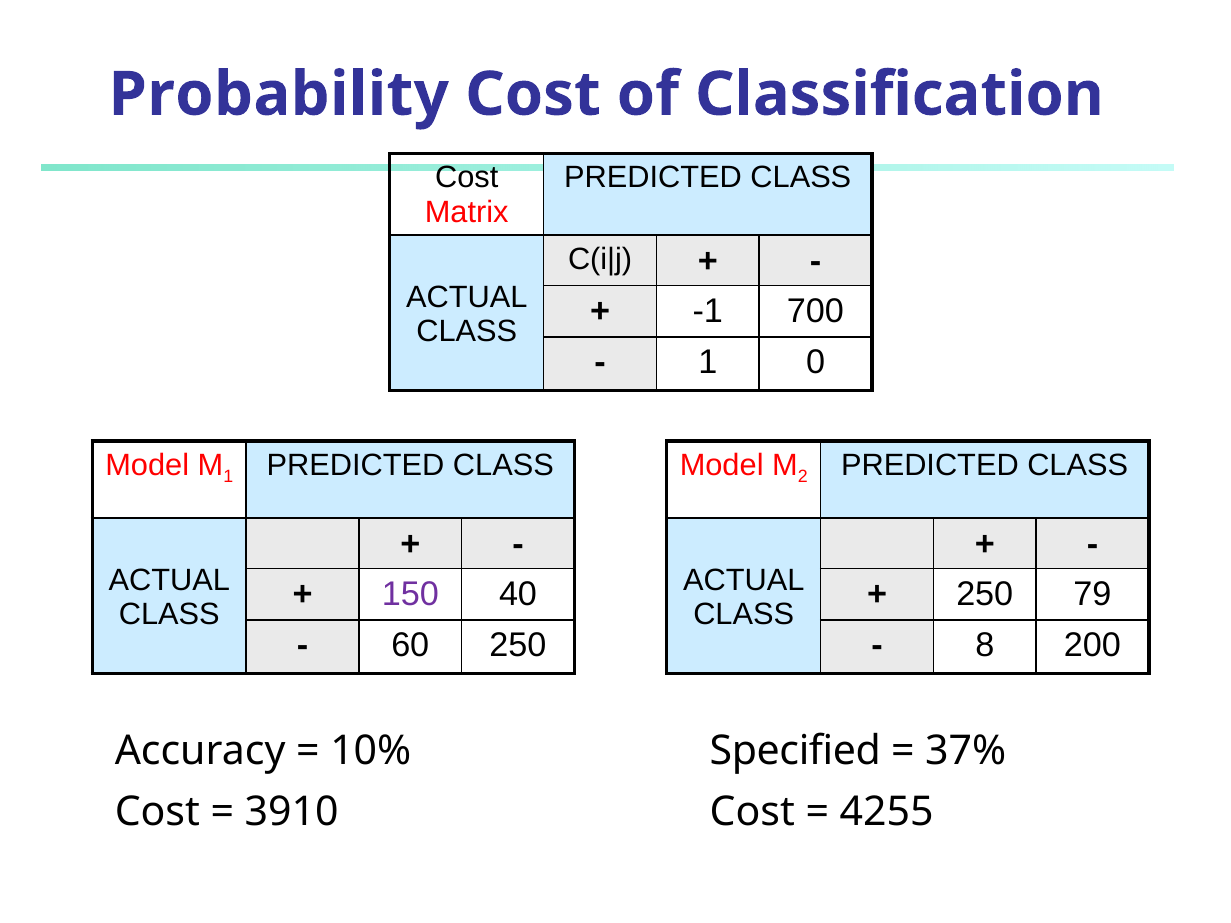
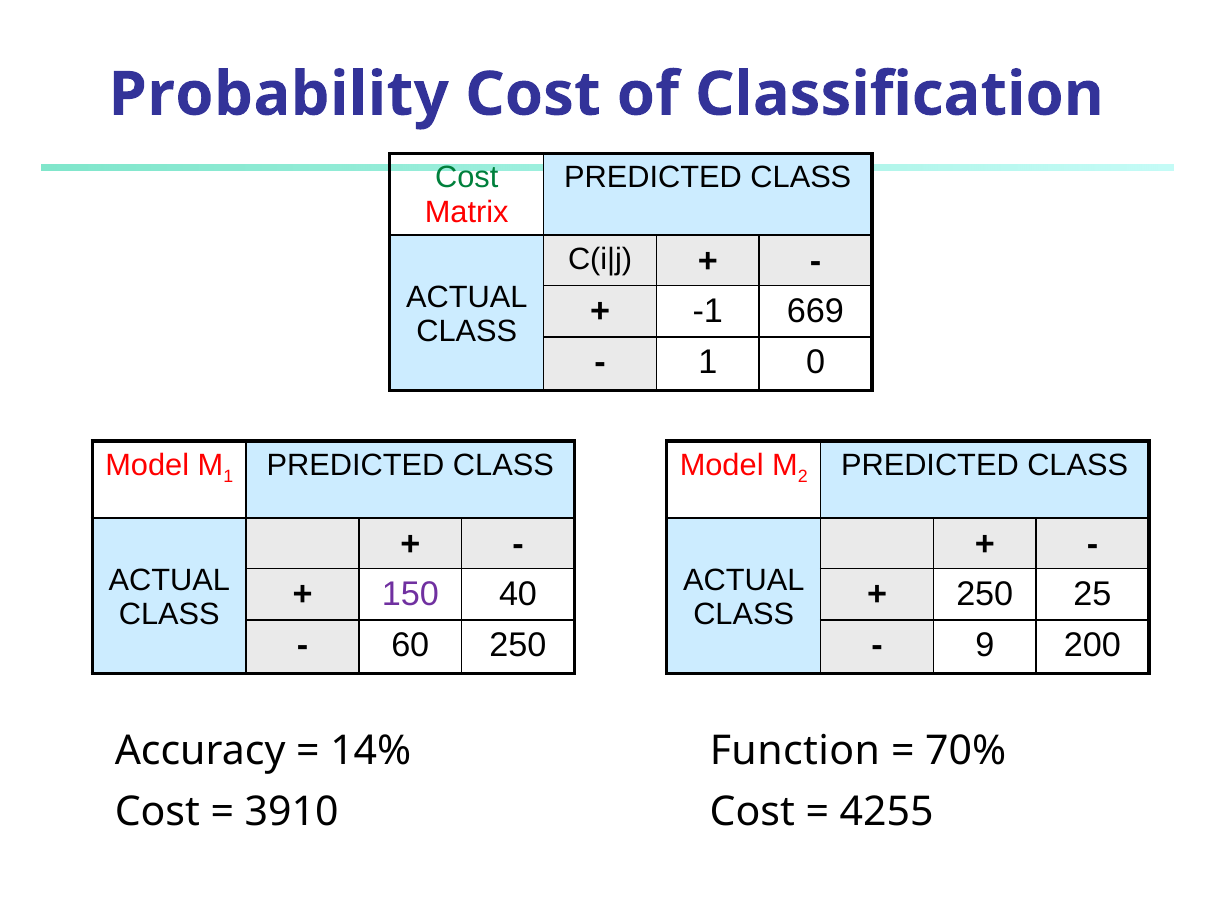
Cost colour: black -> green (467, 178)
700: 700 -> 669 (815, 311)
79: 79 -> 25 (1092, 595)
8: 8 -> 9 (985, 646)
10%: 10% -> 14% (371, 752)
Specified: Specified -> Function (795, 752)
37%: 37% -> 70% (966, 752)
